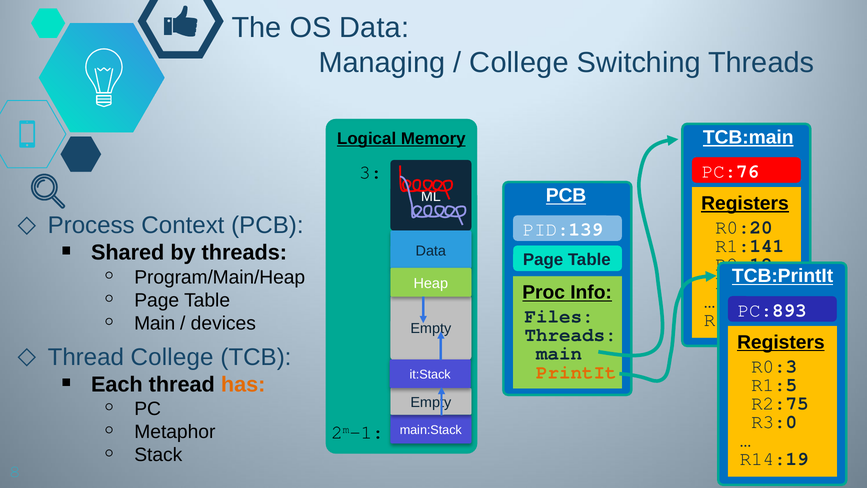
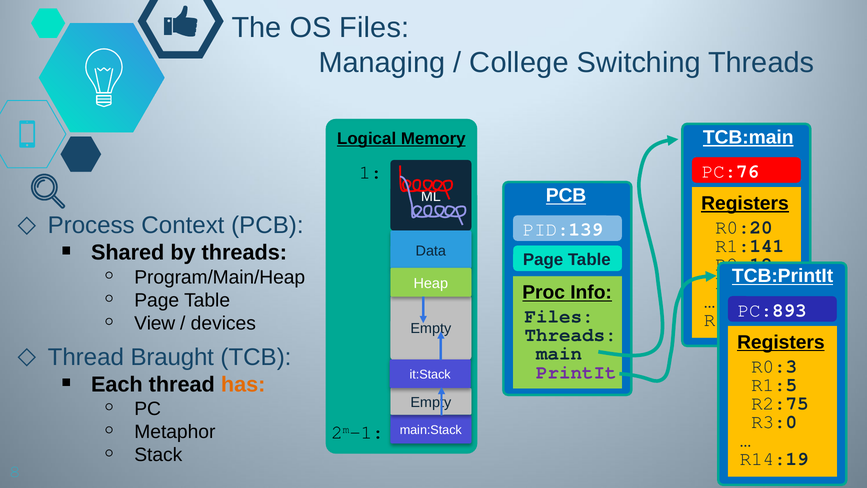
OS Data: Data -> Files (374, 28)
3: 3 -> 1 (371, 173)
Main: Main -> View (155, 323)
Thread College: College -> Braught (172, 357)
PrintIt colour: orange -> purple (577, 372)
